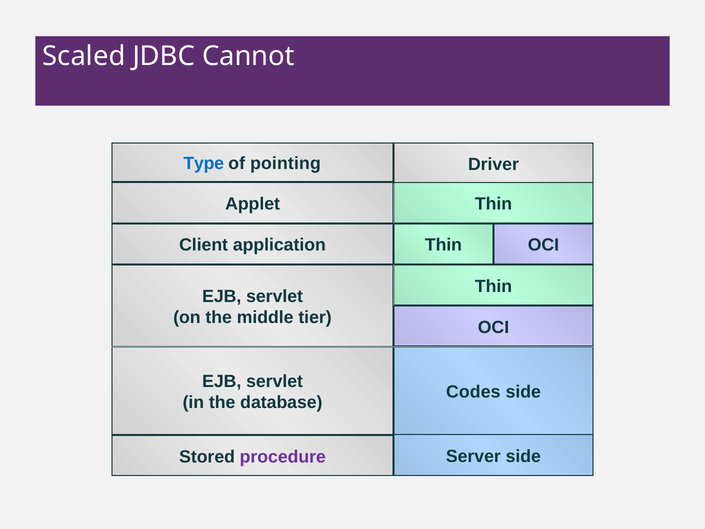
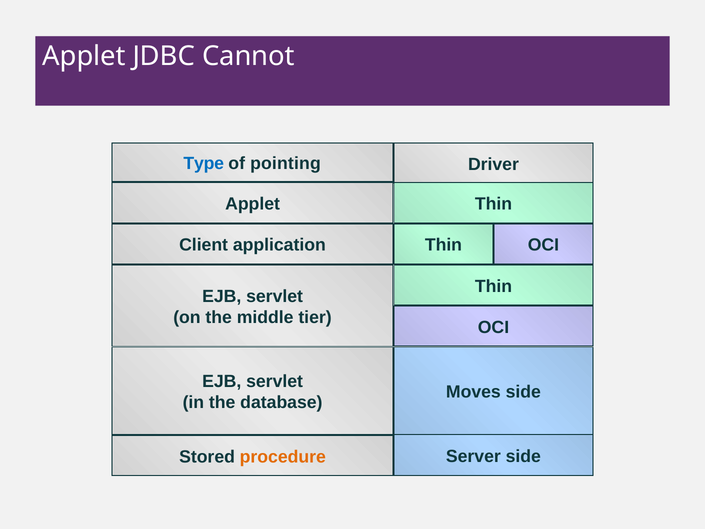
Scaled: Scaled -> Applet (84, 56)
Codes: Codes -> Moves (473, 392)
procedure colour: purple -> orange (283, 457)
